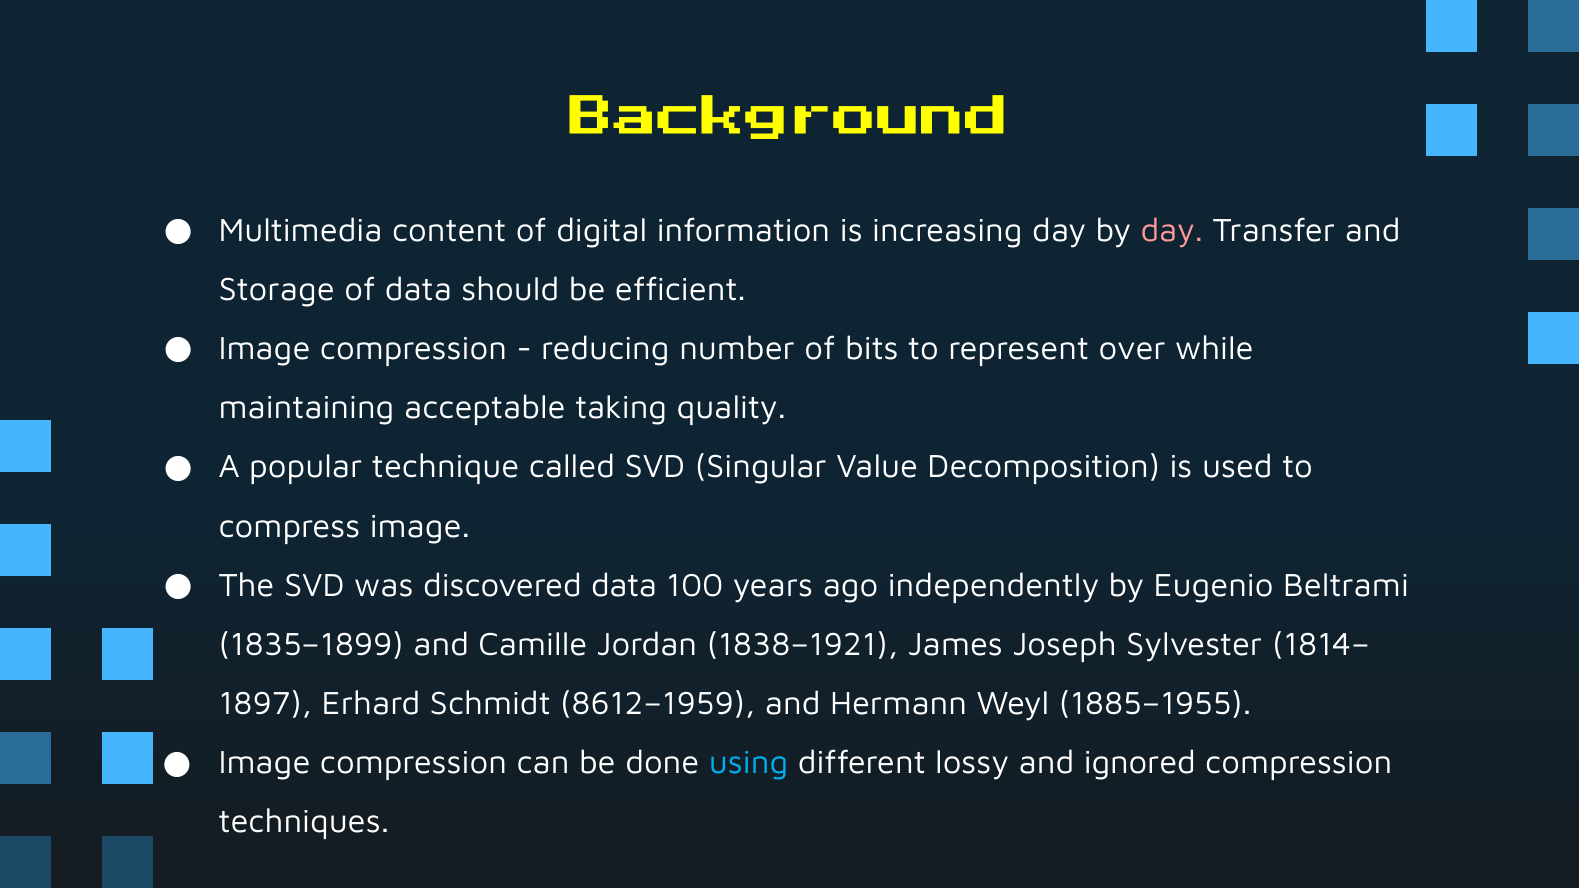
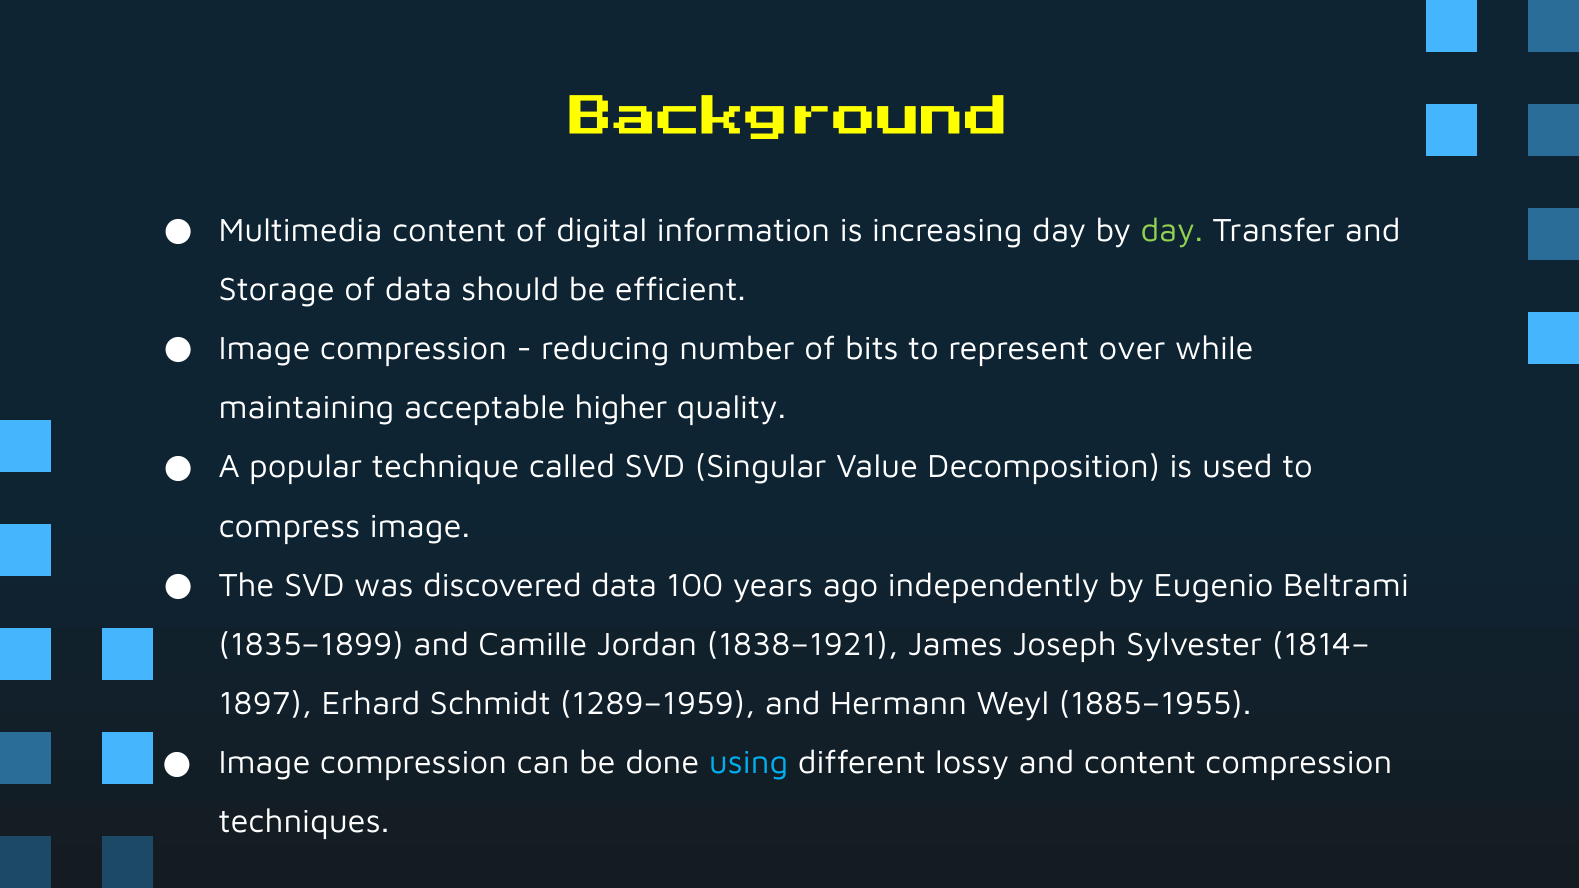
day colour: pink -> light green (1172, 231)
taking: taking -> higher (621, 408)
8612–1959: 8612–1959 -> 1289–1959 (658, 704)
and ignored: ignored -> content (1140, 763)
